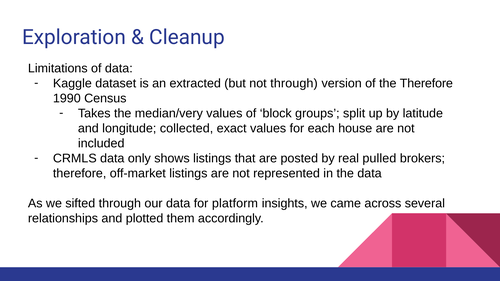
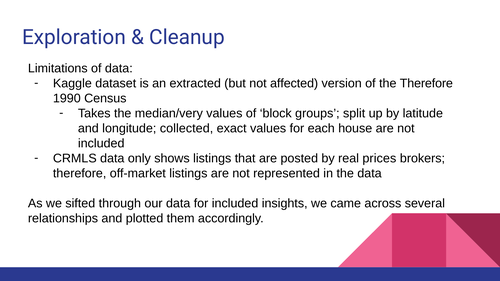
not through: through -> affected (294, 83)
pulled: pulled -> prices (379, 158)
for platform: platform -> included (235, 203)
